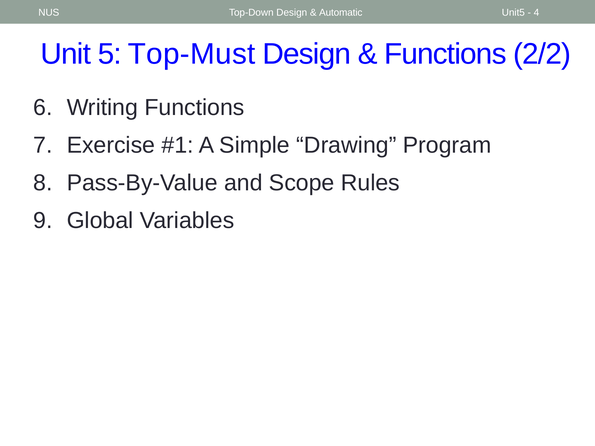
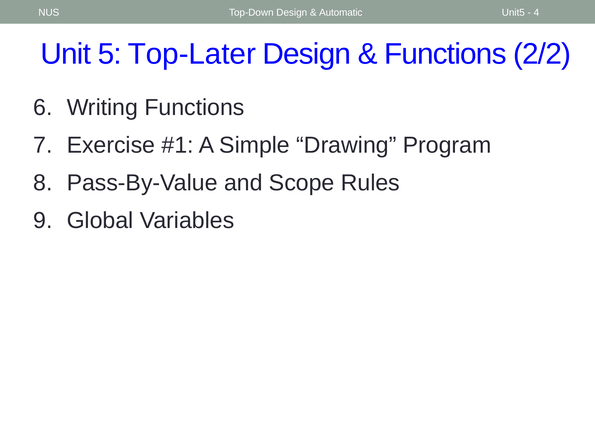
Top-Must: Top-Must -> Top-Later (192, 54)
